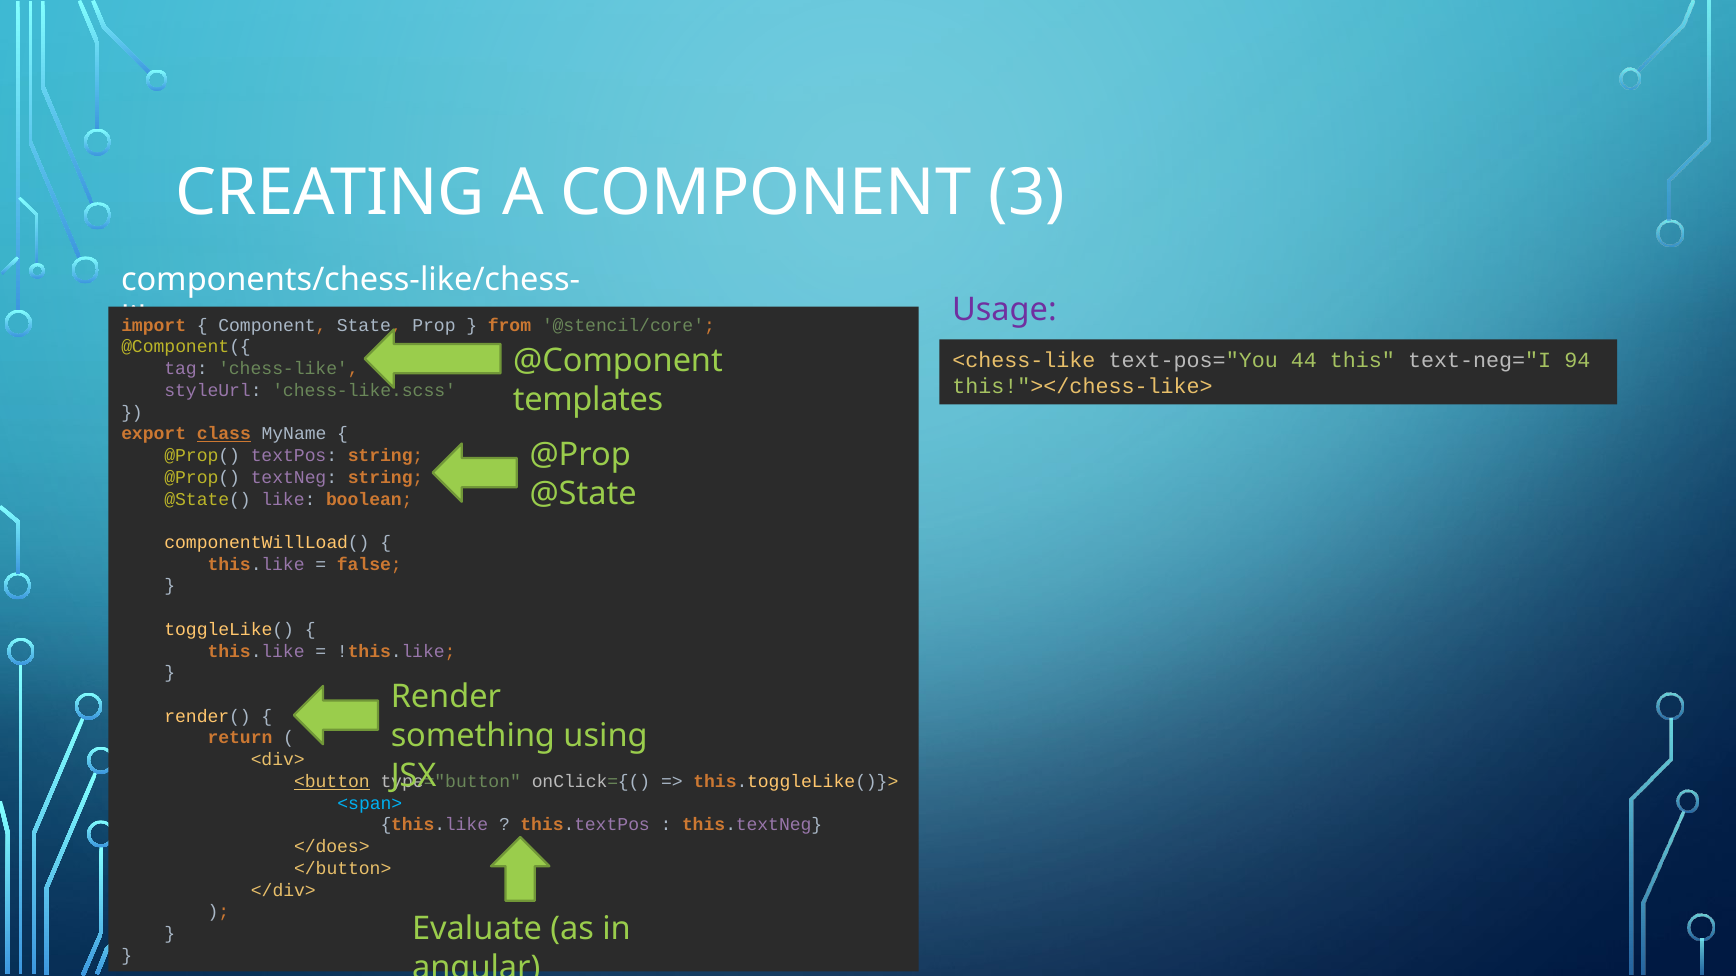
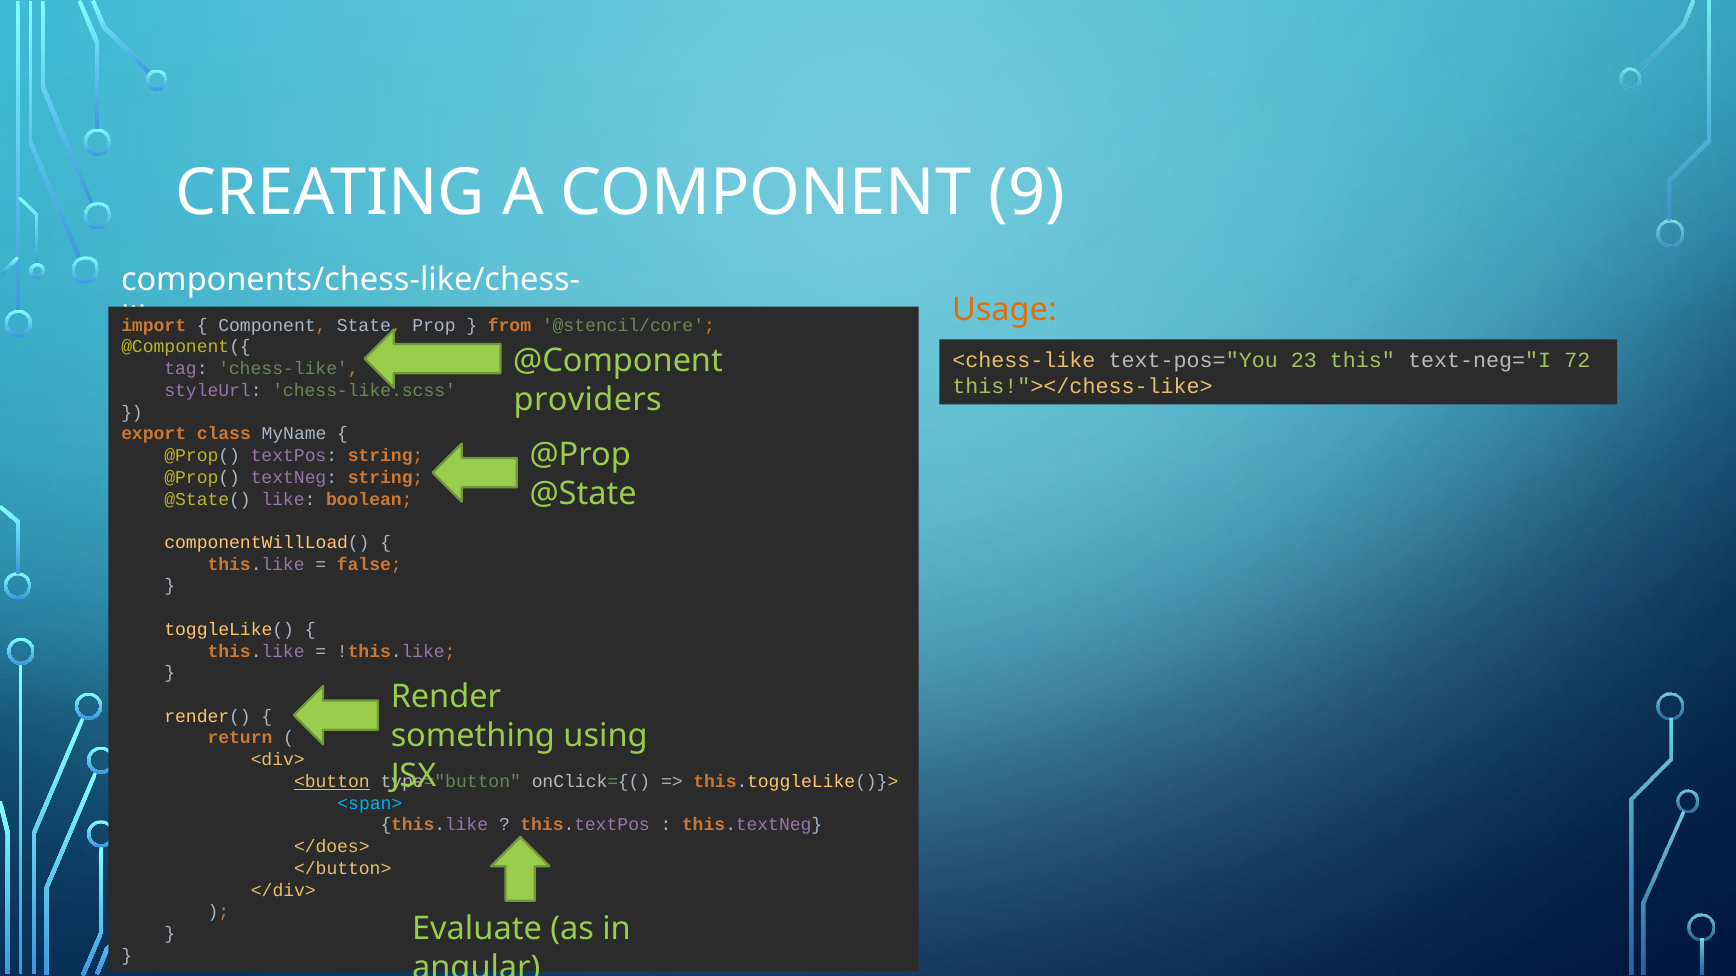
3: 3 -> 9 (1027, 193)
Usage colour: purple -> orange (1004, 310)
44: 44 -> 23 (1304, 360)
94: 94 -> 72 (1577, 360)
templates: templates -> providers (588, 400)
class underline: present -> none (224, 434)
